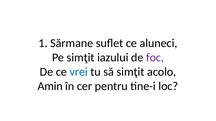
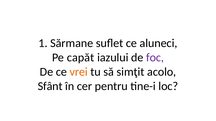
Pe simţit: simţit -> capăt (81, 58)
vrei colour: blue -> orange (79, 72)
Amin: Amin -> Sfânt (50, 86)
